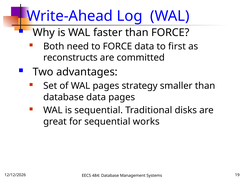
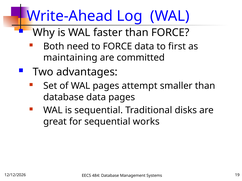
reconstructs: reconstructs -> maintaining (70, 58)
strategy: strategy -> attempt (140, 86)
